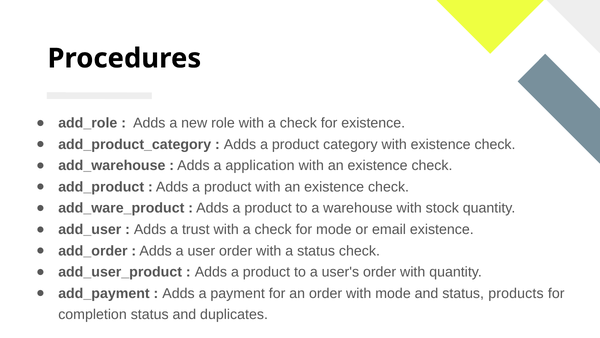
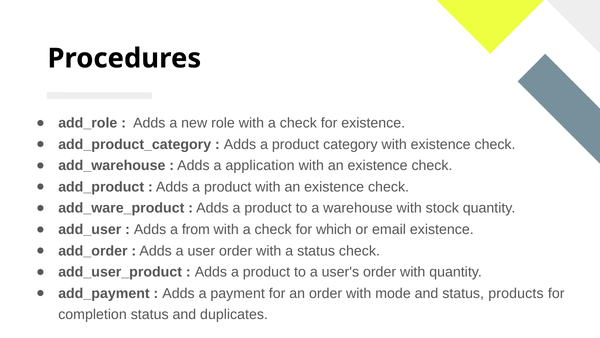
trust: trust -> from (196, 229)
for mode: mode -> which (334, 229)
